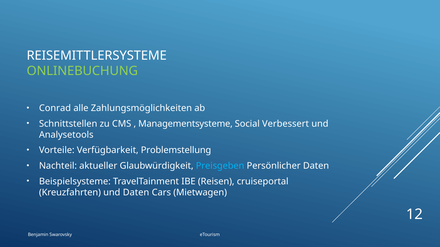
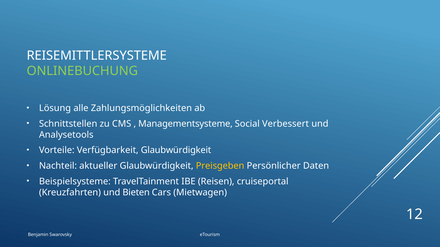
Conrad: Conrad -> Lösung (55, 108)
Verfügbarkeit Problemstellung: Problemstellung -> Glaubwürdigkeit (176, 151)
Preisgeben colour: light blue -> yellow (220, 166)
und Daten: Daten -> Bieten (136, 193)
